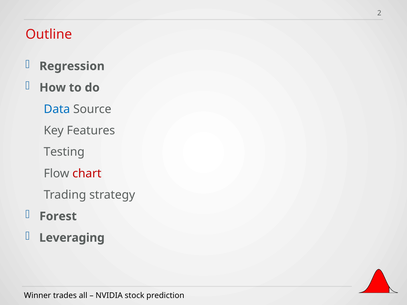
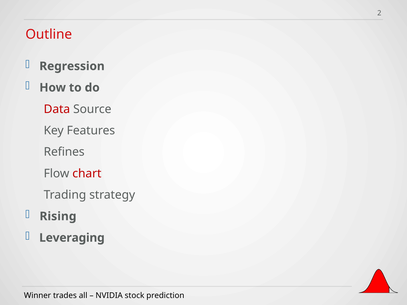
Data colour: blue -> red (57, 109)
Testing: Testing -> Refines (64, 152)
Forest: Forest -> Rising (58, 216)
